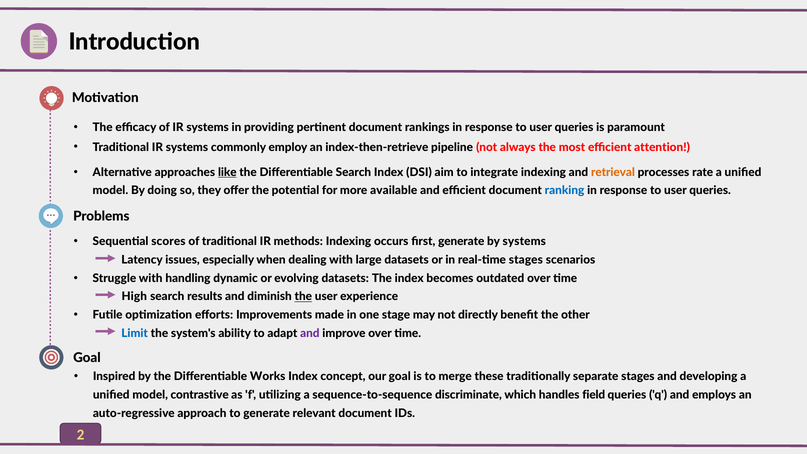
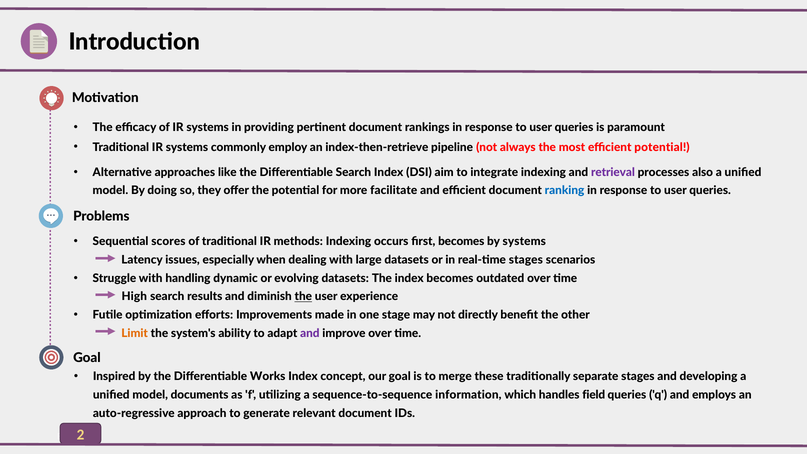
efficient attention: attention -> potential (662, 147)
like underline: present -> none (227, 172)
retrieval colour: orange -> purple (613, 172)
rate: rate -> also (703, 172)
available: available -> facilitate (394, 191)
first generate: generate -> becomes (461, 242)
Limit colour: blue -> orange (135, 333)
contrastive: contrastive -> documents (200, 395)
discriminate: discriminate -> information (468, 395)
